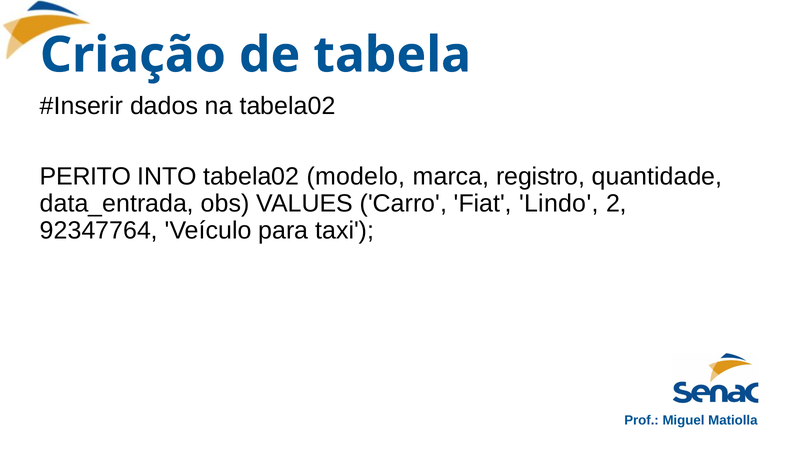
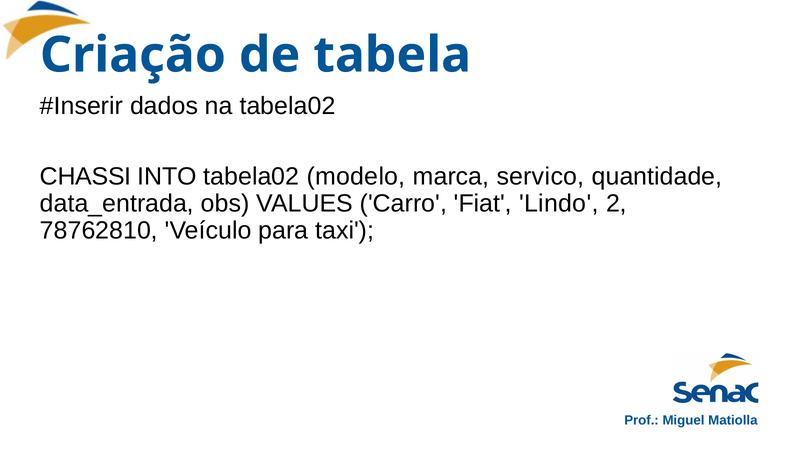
PERITO: PERITO -> CHASSI (86, 177)
registro: registro -> servico (540, 177)
92347764: 92347764 -> 78762810 (99, 231)
